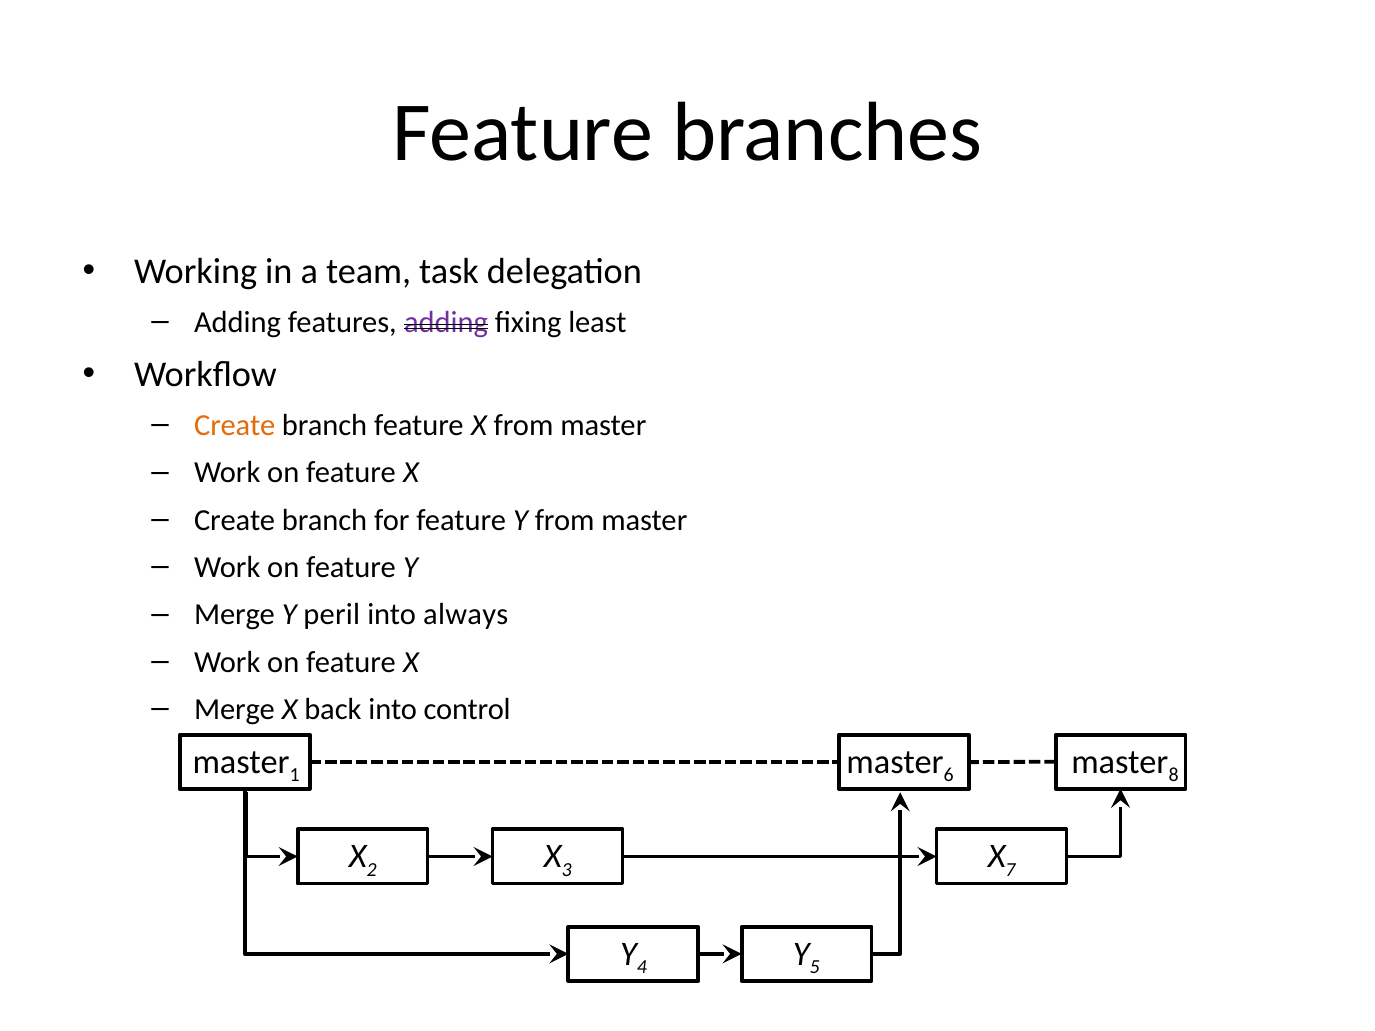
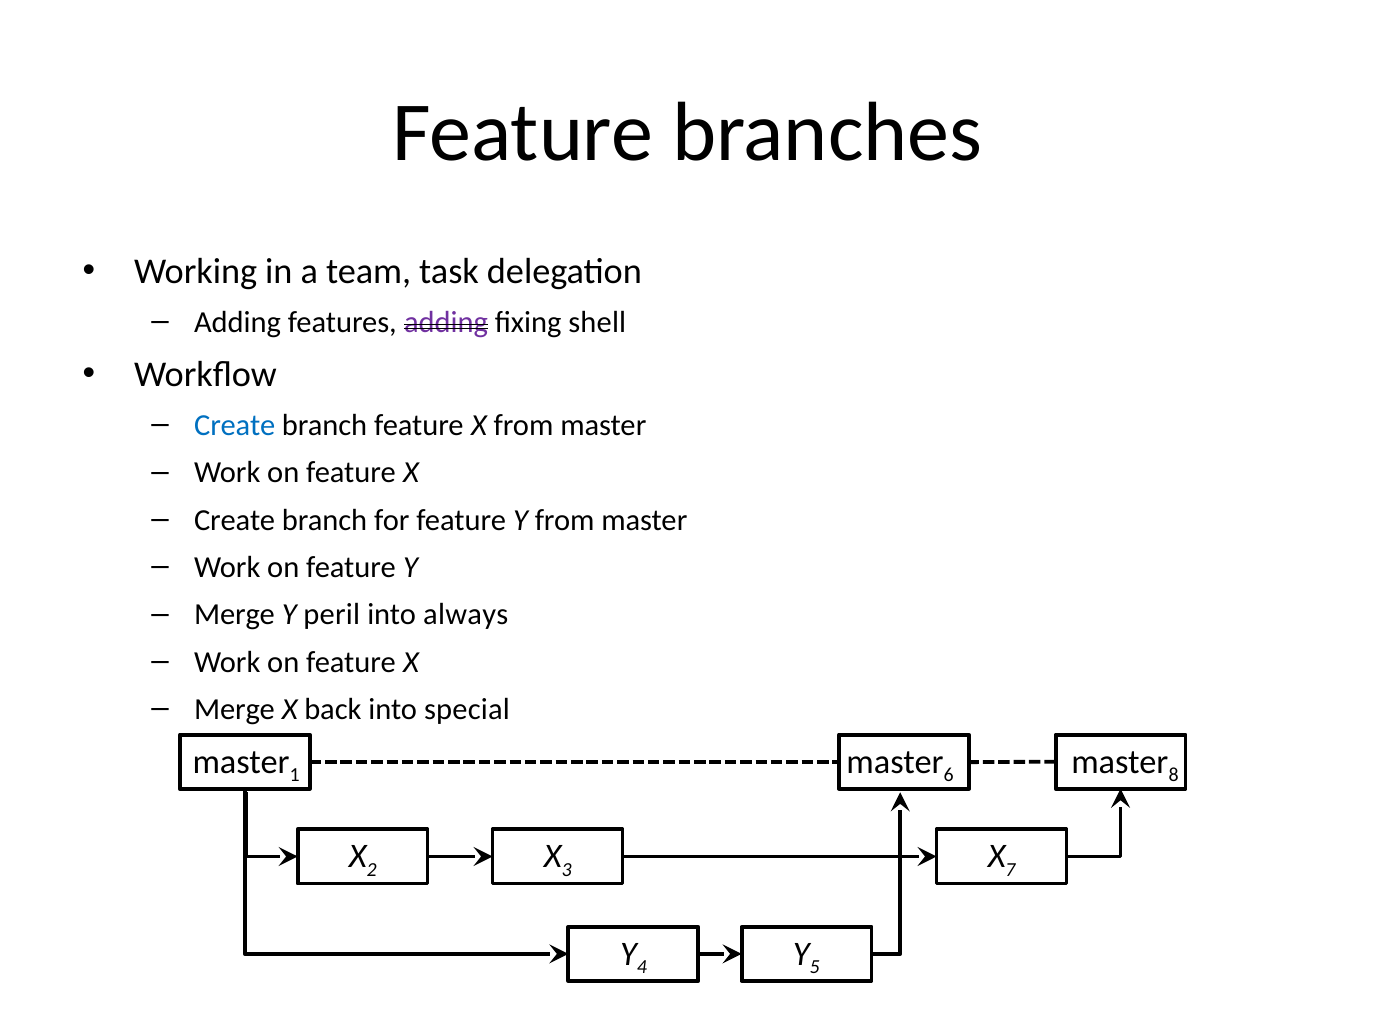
least: least -> shell (597, 322)
Create colour: orange -> blue (235, 425)
control: control -> special (467, 710)
